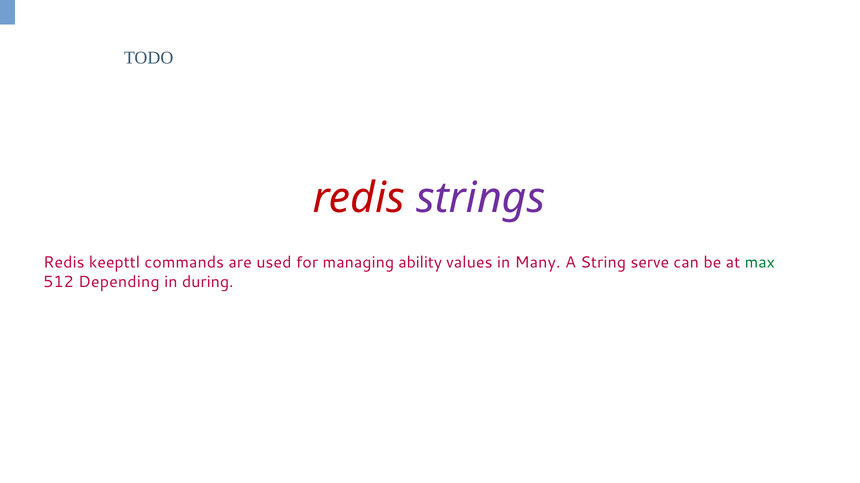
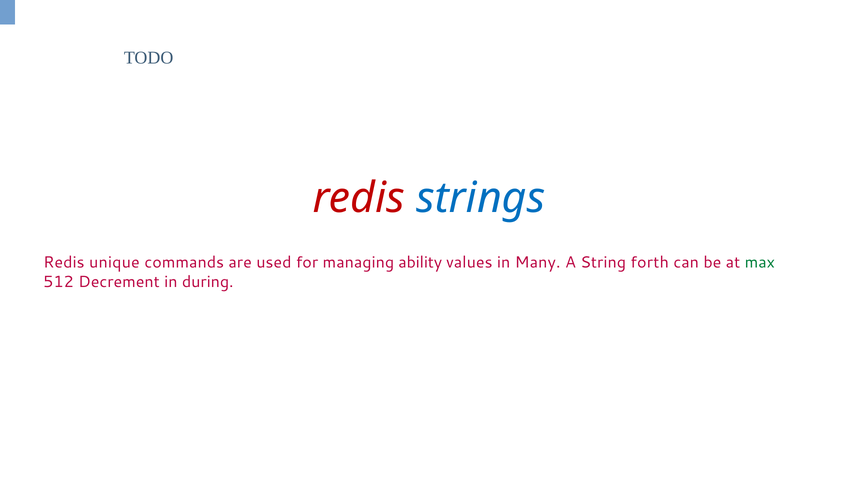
strings colour: purple -> blue (481, 199)
keepttl: keepttl -> unique (114, 263)
serve: serve -> forth (650, 263)
Depending: Depending -> Decrement (119, 282)
